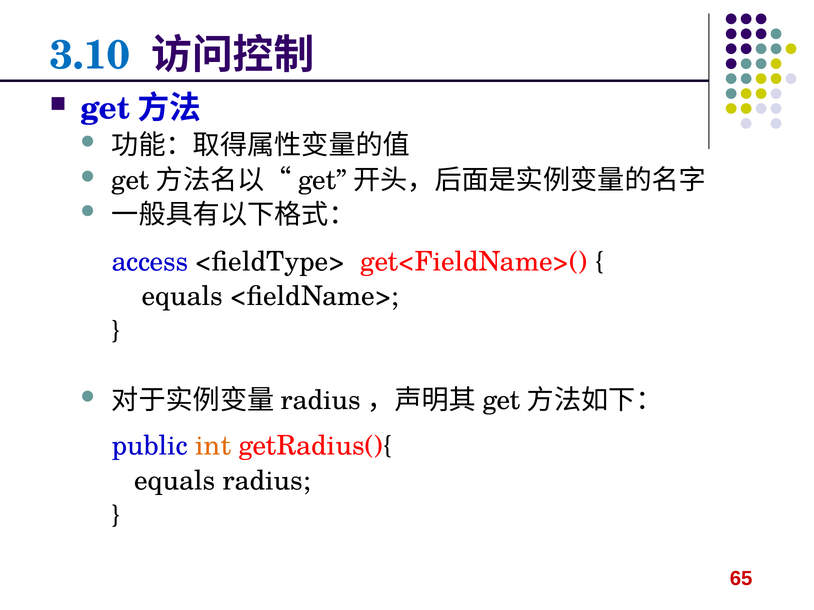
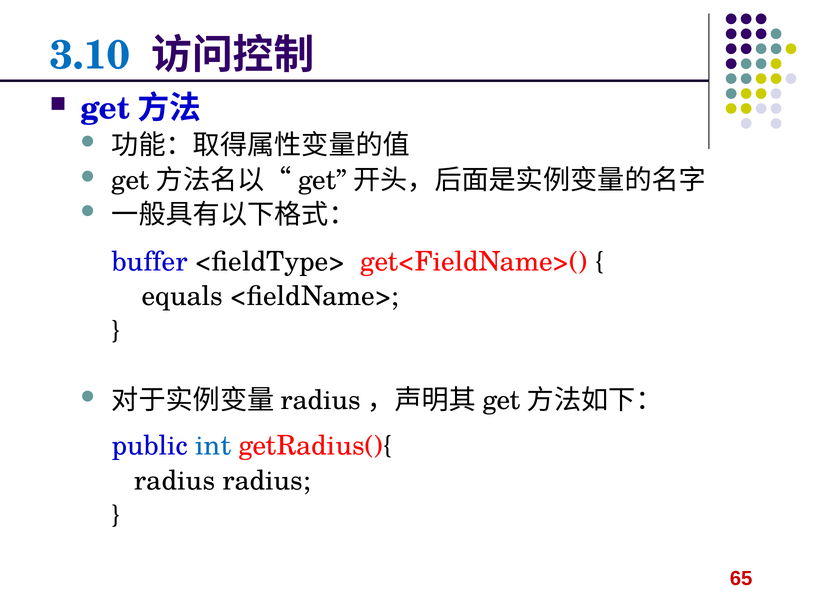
access: access -> buffer (150, 262)
int colour: orange -> blue (213, 446)
equals: equals -> radius (175, 481)
